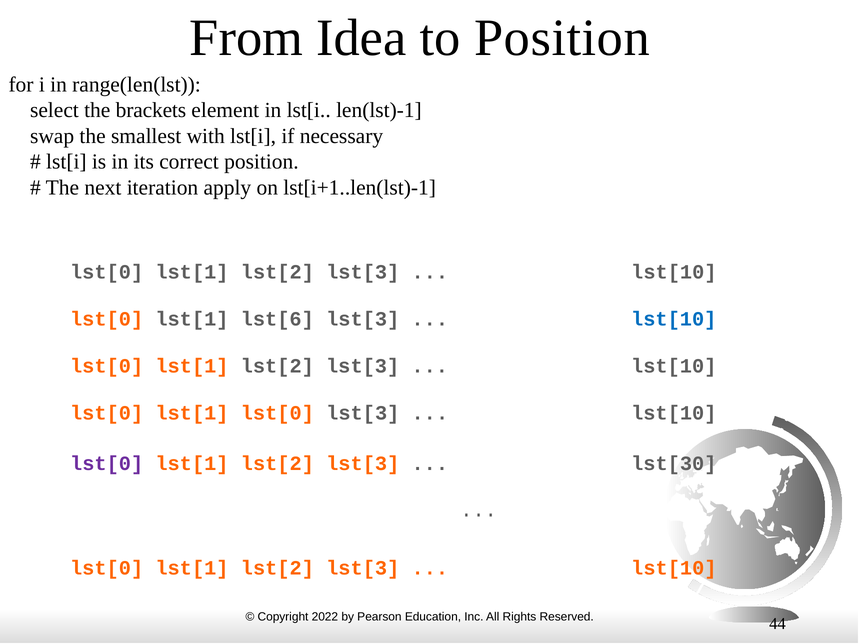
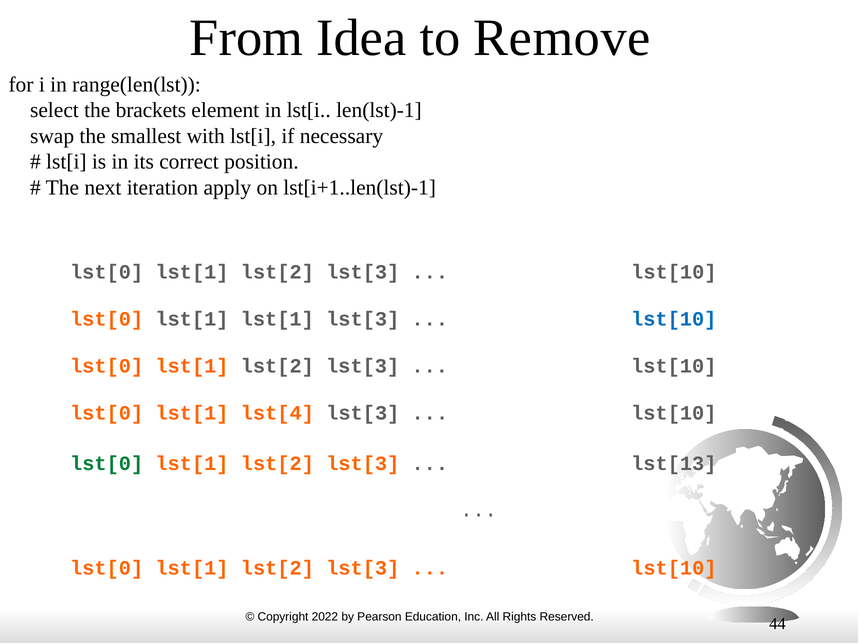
to Position: Position -> Remove (562, 38)
lst[1 lst[6: lst[6 -> lst[1 (277, 319)
lst[1 lst[0: lst[0 -> lst[4 (277, 413)
lst[0 colour: purple -> green (107, 464)
lst[30: lst[30 -> lst[13 (674, 464)
